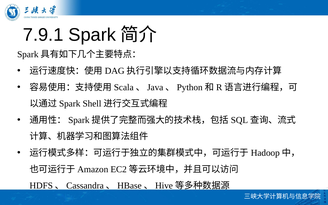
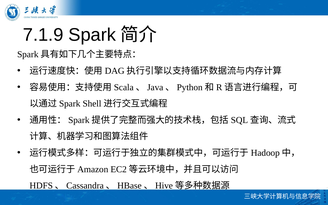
7.9.1: 7.9.1 -> 7.1.9 (43, 35)
